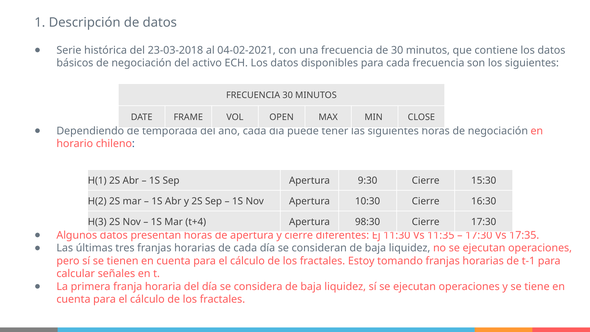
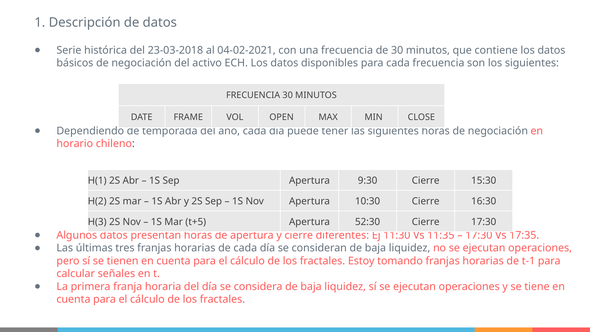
t+4: t+4 -> t+5 (196, 222)
98:30: 98:30 -> 52:30 (368, 222)
